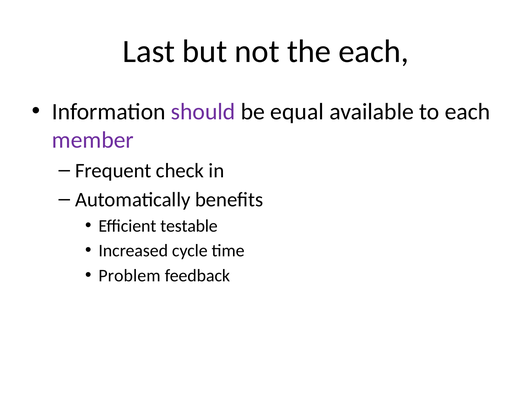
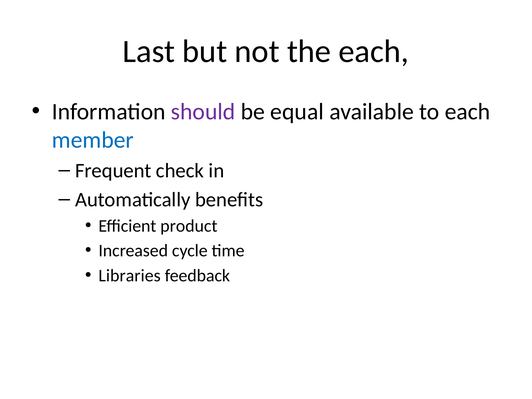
member colour: purple -> blue (93, 140)
testable: testable -> product (189, 226)
Problem: Problem -> Libraries (130, 276)
